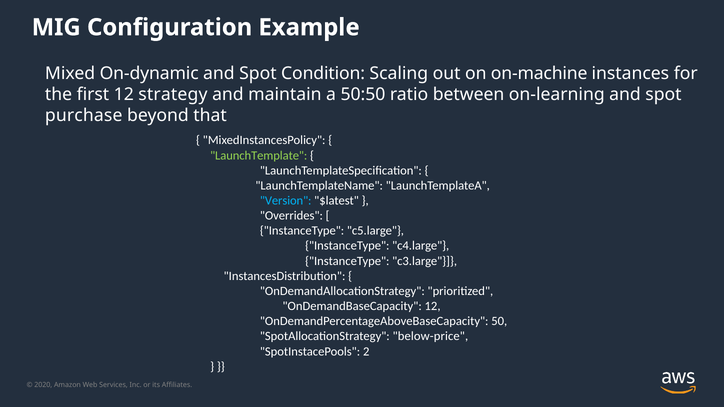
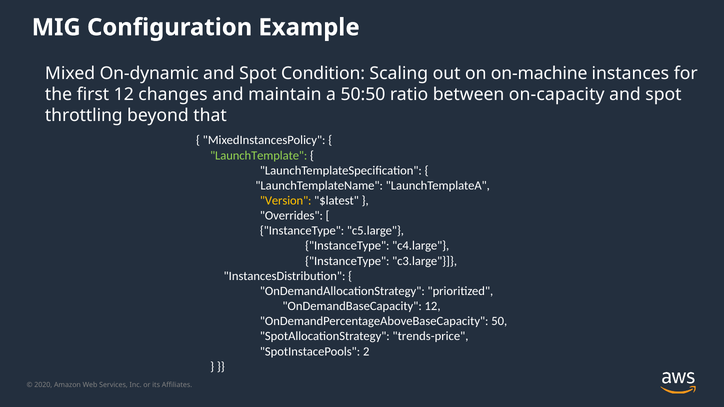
strategy: strategy -> changes (173, 95)
on-learning: on-learning -> on-capacity (557, 95)
purchase: purchase -> throttling (84, 116)
Version colour: light blue -> yellow (286, 201)
below-price: below-price -> trends-price (430, 337)
